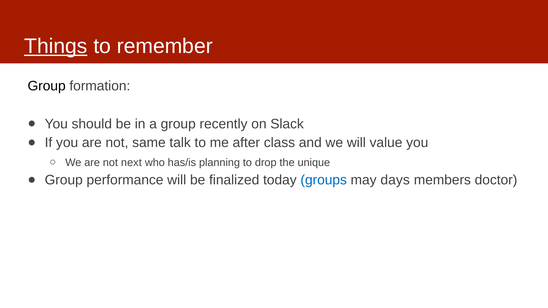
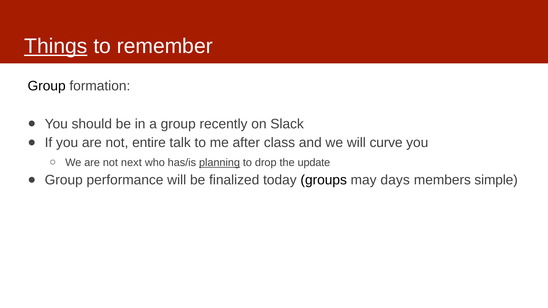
same: same -> entire (149, 143)
value: value -> curve (386, 143)
planning underline: none -> present (219, 163)
unique: unique -> update (314, 163)
groups colour: blue -> black (324, 180)
doctor: doctor -> simple (496, 180)
